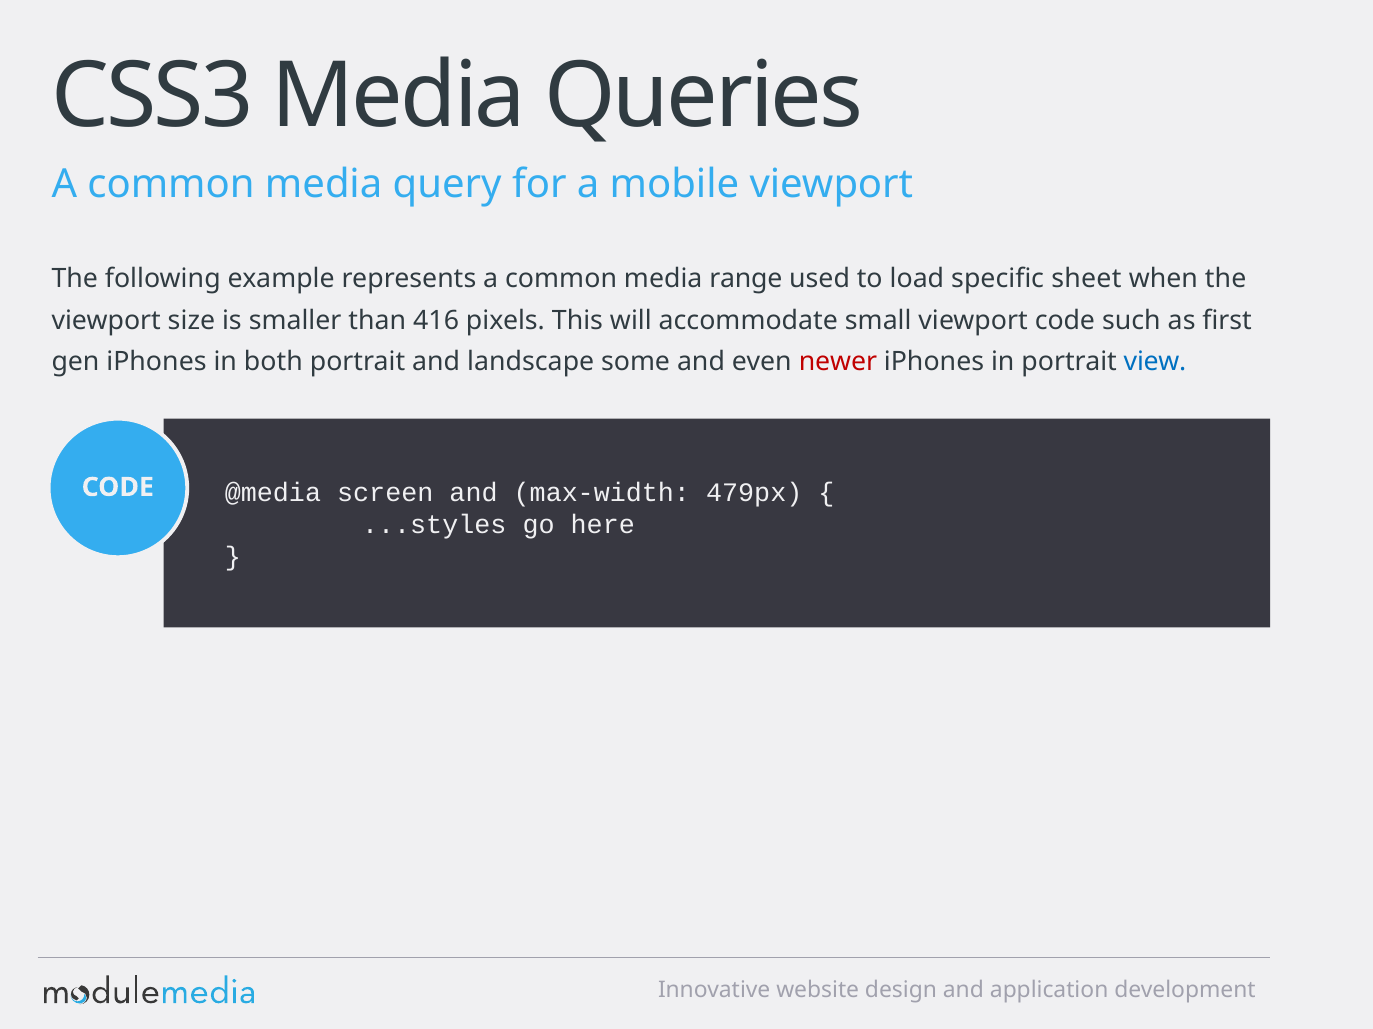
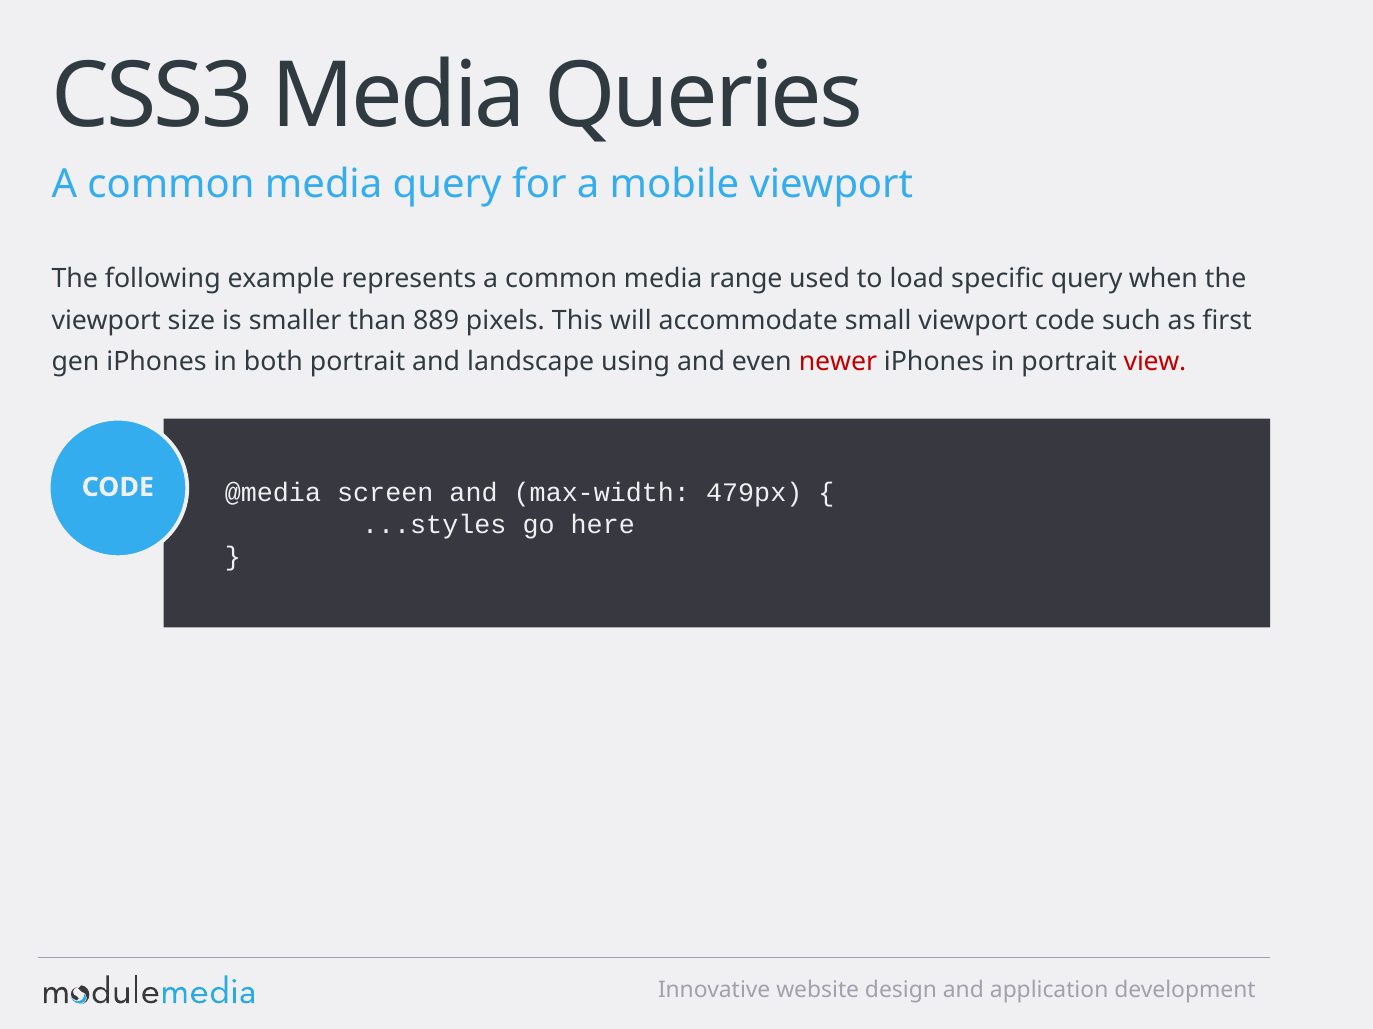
specific sheet: sheet -> query (1087, 279)
416: 416 -> 889 (436, 321)
some: some -> using (636, 362)
view colour: blue -> red (1155, 362)
